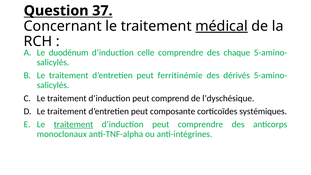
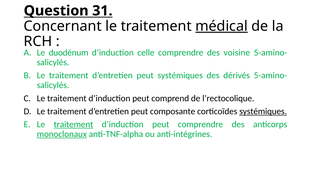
37: 37 -> 31 (102, 11)
chaque: chaque -> voisine (237, 53)
peut ferritinémie: ferritinémie -> systémiques (180, 75)
l’dyschésique: l’dyschésique -> l’rectocolique (228, 98)
systémiques underline: none -> present (263, 111)
monoclonaux underline: none -> present (62, 134)
